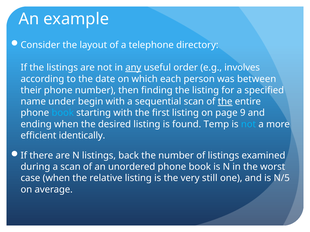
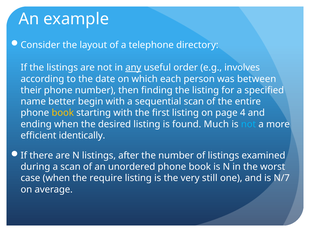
under: under -> better (62, 102)
the underline: present -> none (225, 102)
book colour: light blue -> yellow (63, 113)
9: 9 -> 4 (243, 113)
Temp: Temp -> Much (216, 124)
back: back -> after (129, 156)
relative: relative -> require (106, 178)
N/5: N/5 -> N/7 (282, 178)
